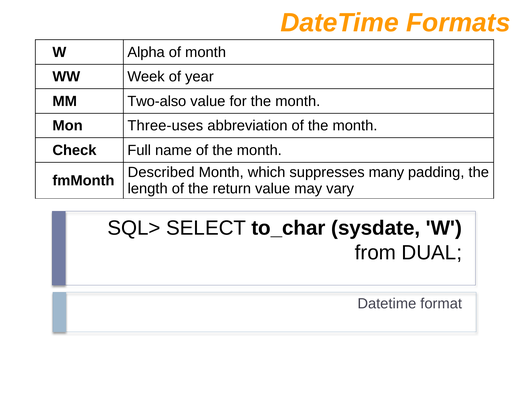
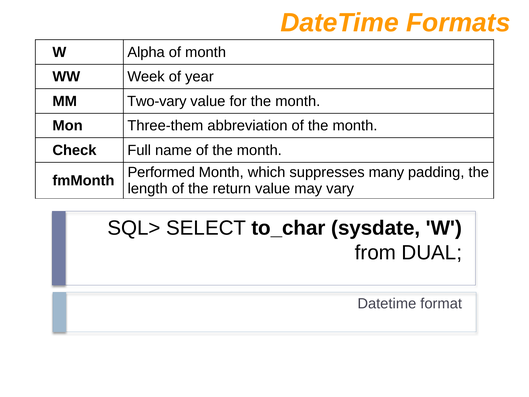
Two-also: Two-also -> Two-vary (157, 101)
Three-uses: Three-uses -> Three-them (165, 126)
Described: Described -> Performed (161, 172)
